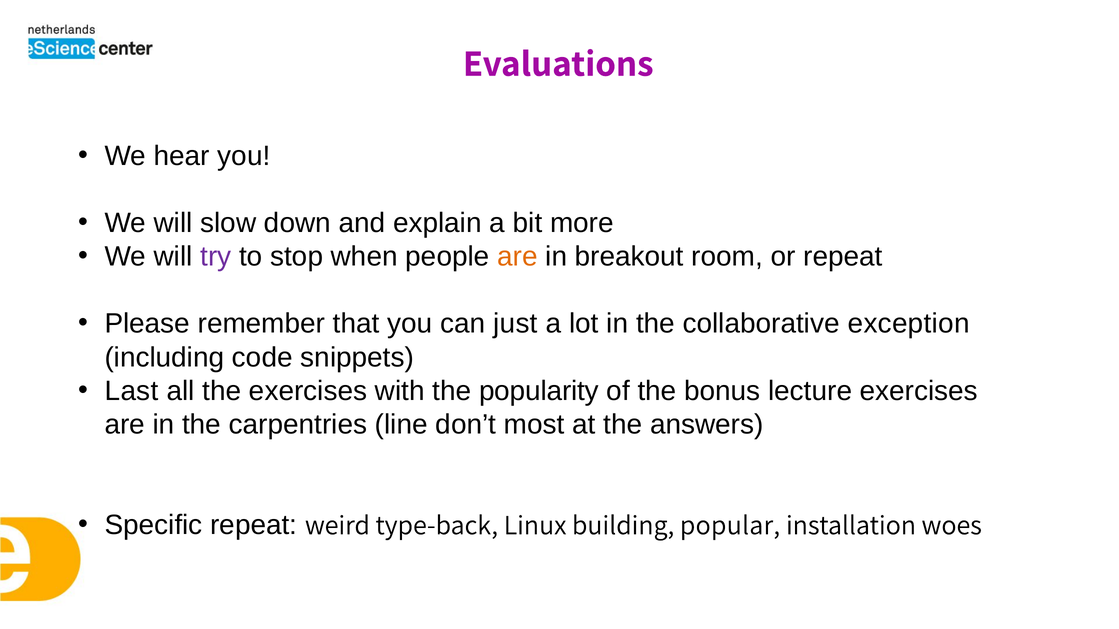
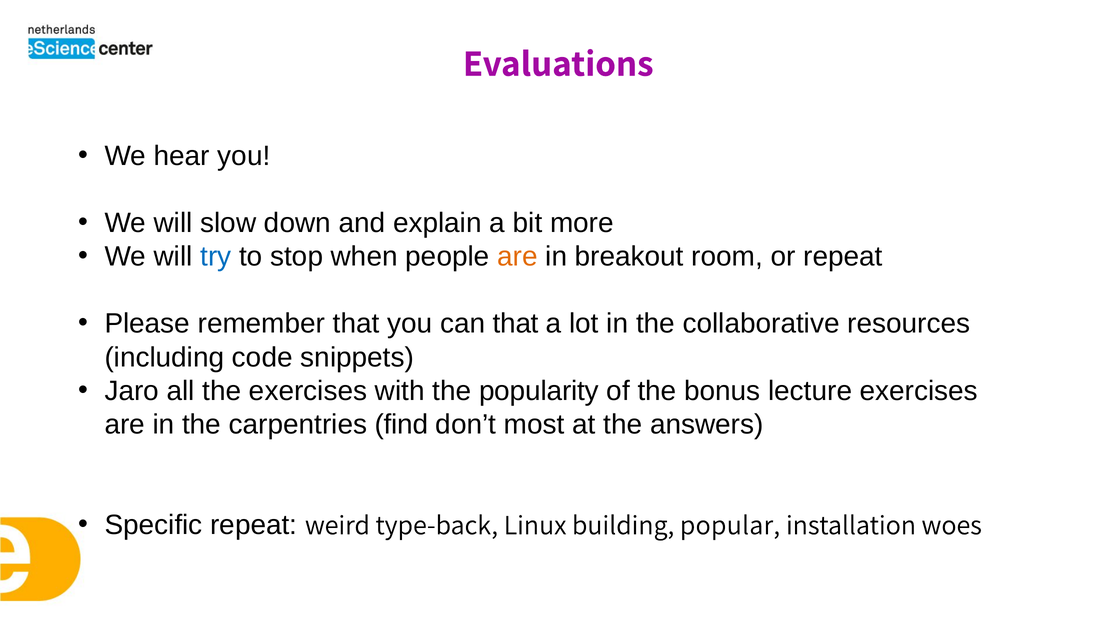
try colour: purple -> blue (216, 257)
can just: just -> that (516, 324)
exception: exception -> resources (909, 324)
Last: Last -> Jaro (132, 391)
line: line -> find (401, 425)
